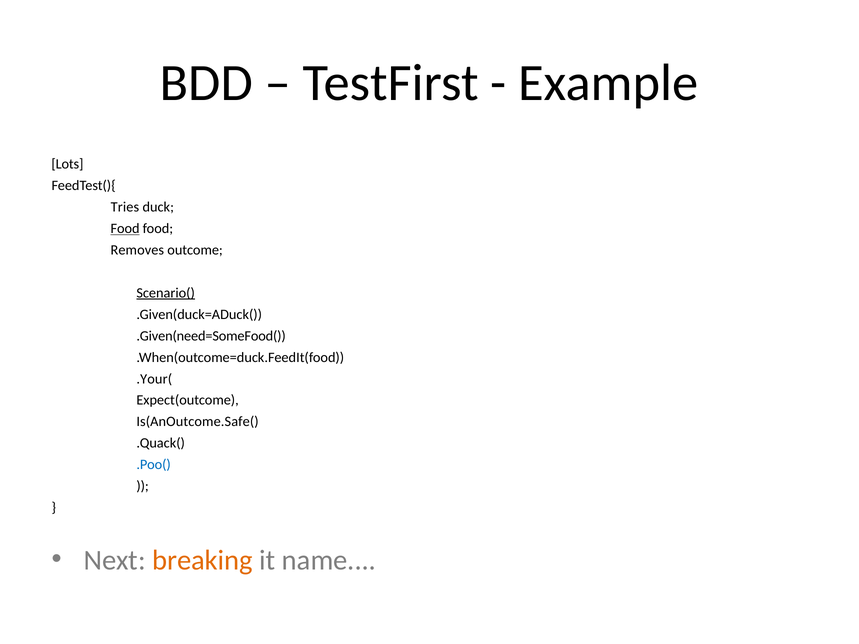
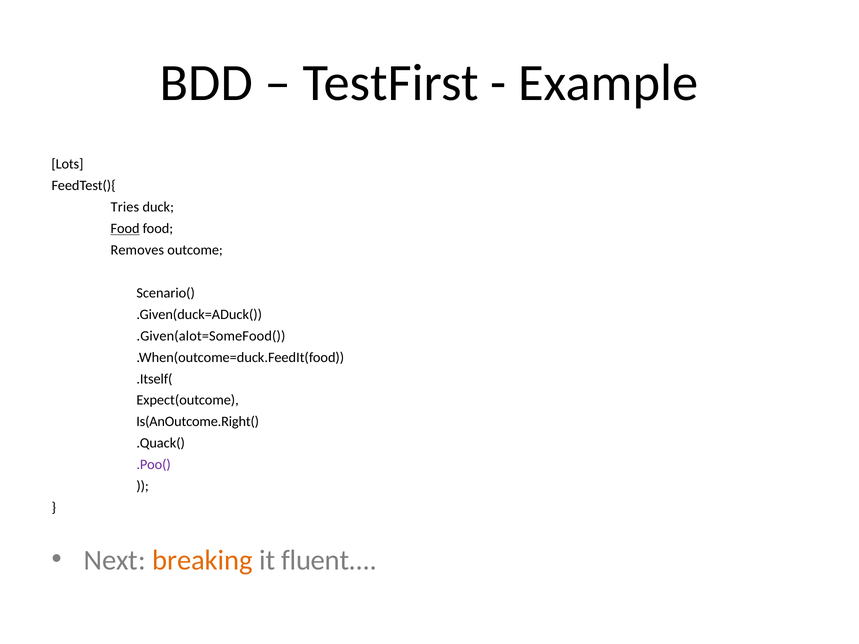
Scenario( underline: present -> none (166, 293)
.Given(need=SomeFood(: .Given(need=SomeFood( -> .Given(alot=SomeFood( (211, 336)
.Your(: .Your( -> .Itself( (154, 379)
Is(AnOutcome.Safe(: Is(AnOutcome.Safe( -> Is(AnOutcome.Right( (198, 422)
.Poo( colour: blue -> purple (154, 465)
name: name -> fluent (329, 560)
